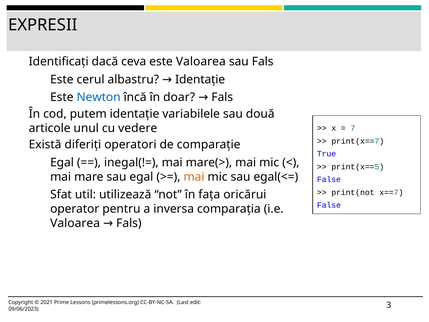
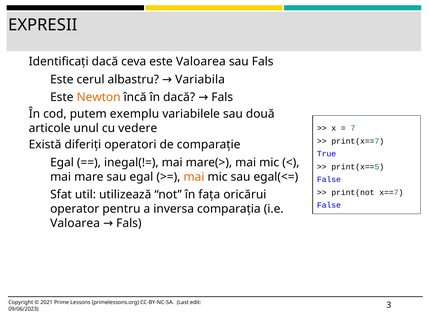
Identație: Identație -> Variabila (200, 79)
Newton colour: blue -> orange (99, 97)
în doar: doar -> dacă (179, 97)
putem identație: identație -> exemplu (134, 114)
